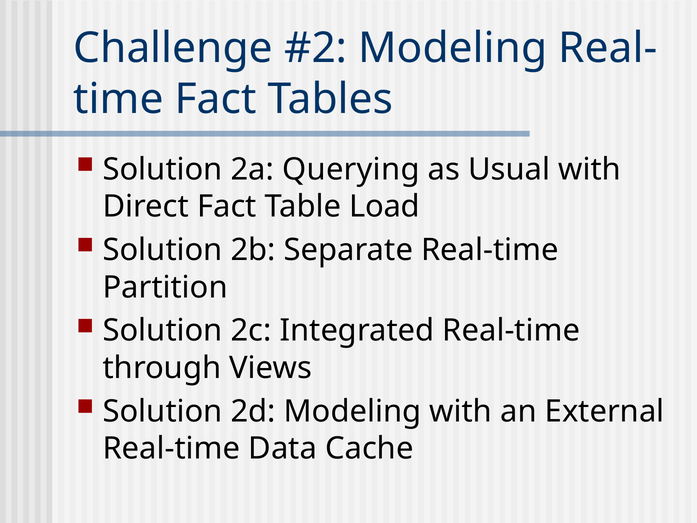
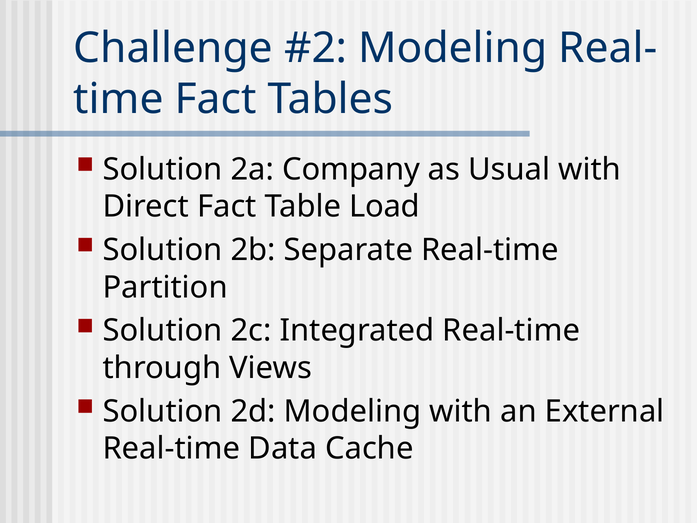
Querying: Querying -> Company (351, 169)
